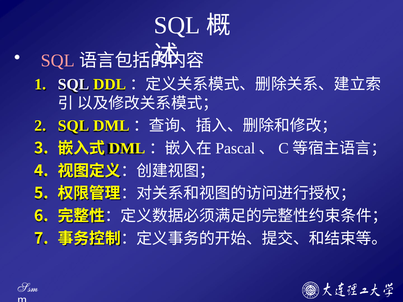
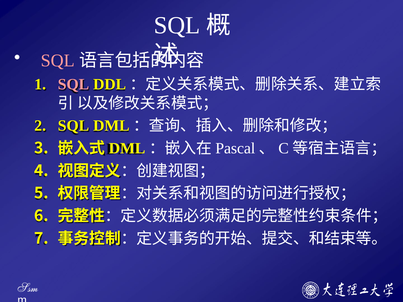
SQL colour: white -> pink (73, 84)
